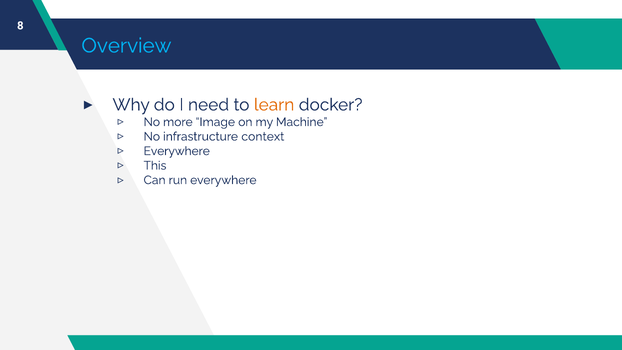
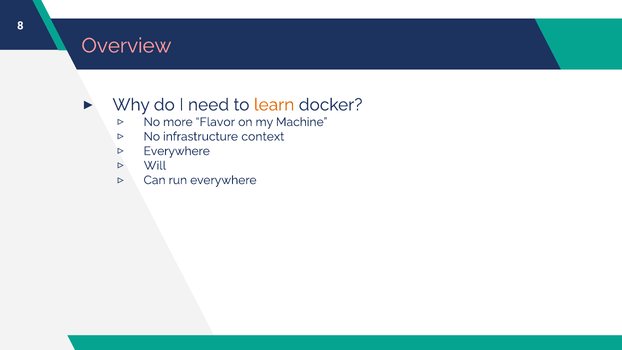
Overview colour: light blue -> pink (126, 46)
Image: Image -> Flavor (215, 122)
This: This -> Will (155, 166)
